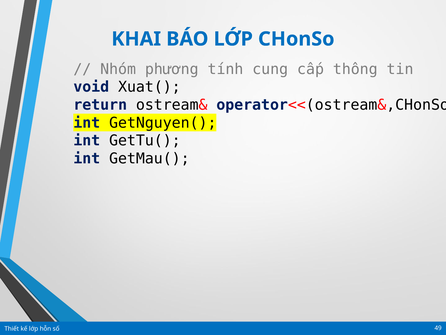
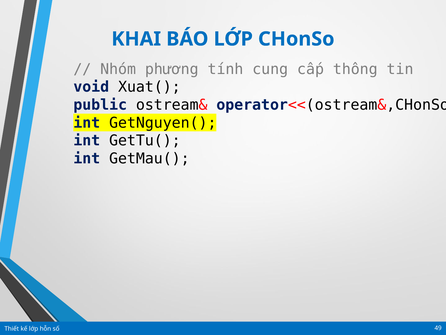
return: return -> public (100, 105)
